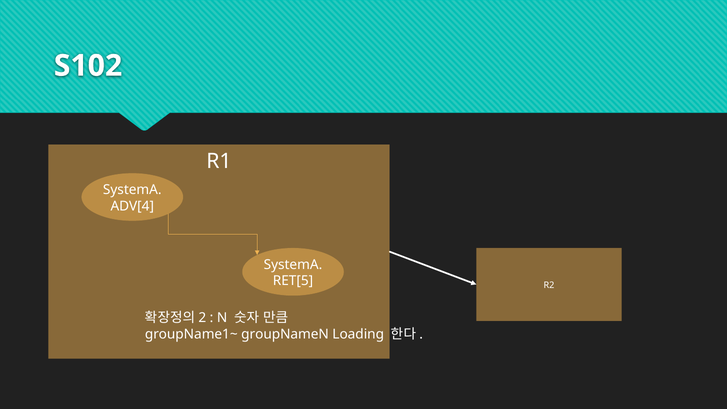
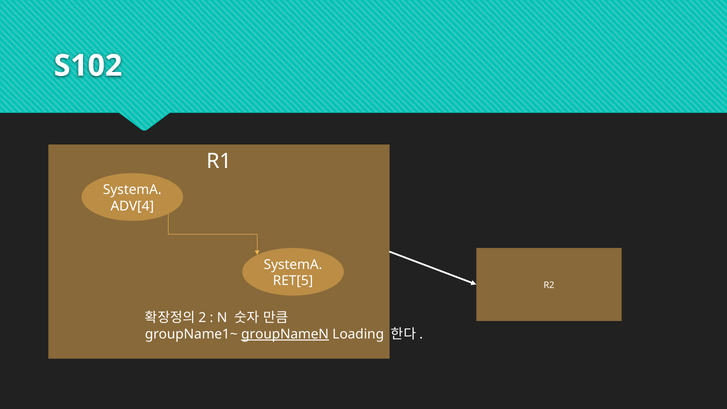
groupNameN underline: none -> present (285, 334)
